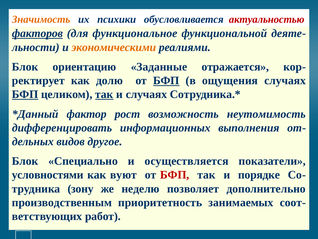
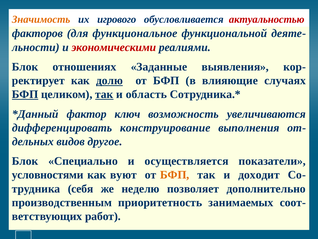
психики: психики -> игрового (117, 19)
факторов underline: present -> none (37, 33)
экономическими colour: orange -> red (114, 47)
ориентацию: ориентацию -> отношениях (84, 67)
отражается: отражается -> выявления (235, 67)
долю underline: none -> present (110, 80)
БФП underline: present -> none (166, 80)
ощущения: ощущения -> влияющие (230, 80)
и случаях: случаях -> область (146, 94)
рост: рост -> ключ (127, 114)
неутомимость: неутомимость -> увеличиваются (266, 114)
информационных: информационных -> конструирование (165, 128)
БФП colour: red -> orange (175, 175)
порядке: порядке -> доходит (259, 175)
зону: зону -> себя (81, 188)
